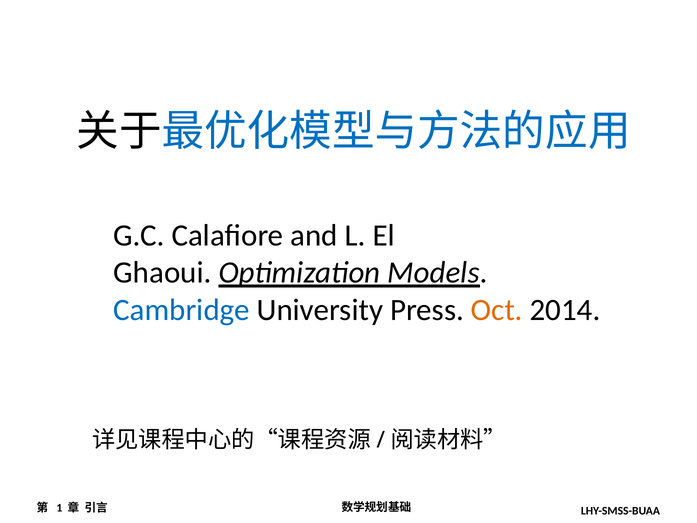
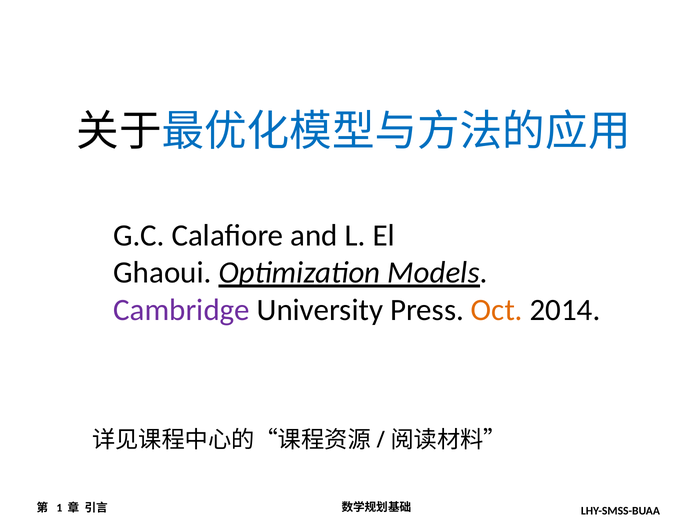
Cambridge colour: blue -> purple (182, 310)
